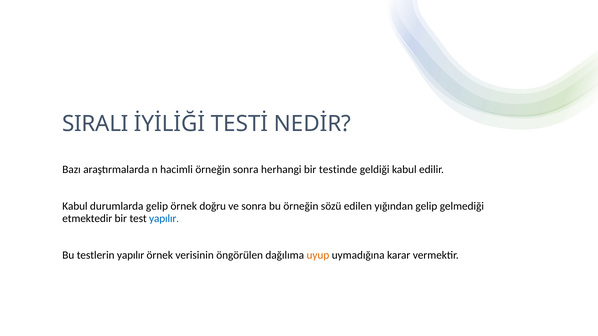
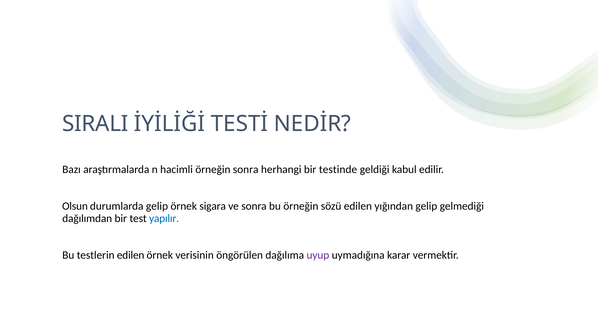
Kabul: Kabul -> Olsun (75, 206)
doğru: doğru -> sigara (213, 206)
etmektedir: etmektedir -> dağılımdan (87, 219)
testlerin yapılır: yapılır -> edilen (131, 255)
uyup colour: orange -> purple (318, 255)
